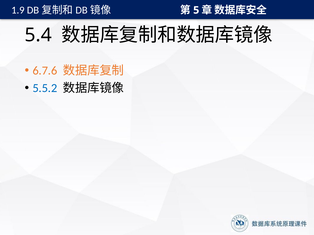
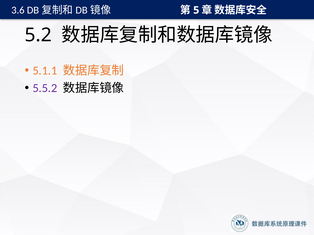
1.9: 1.9 -> 3.6 (18, 10)
5.4: 5.4 -> 5.2 (38, 35)
6.7.6: 6.7.6 -> 5.1.1 (45, 71)
5.5.2 colour: blue -> purple (45, 88)
